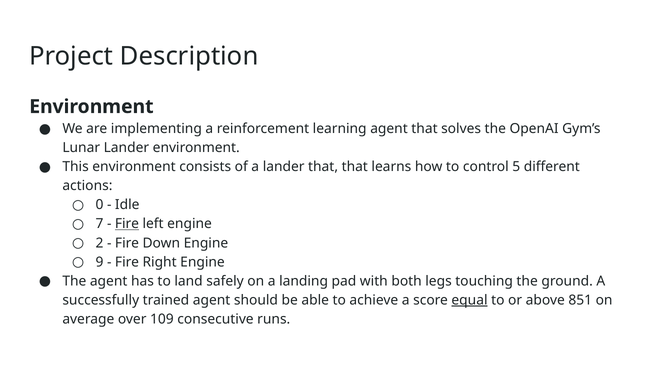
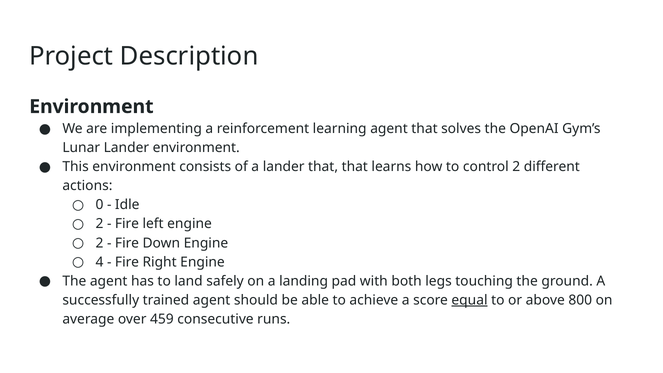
control 5: 5 -> 2 (516, 167)
7: 7 -> 2 (99, 224)
Fire underline: present -> none (127, 224)
9: 9 -> 4 (99, 262)
851: 851 -> 800 (580, 300)
109: 109 -> 459 (162, 319)
